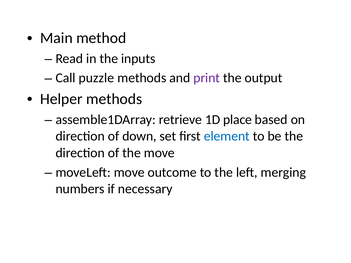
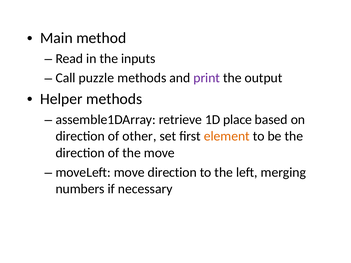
down: down -> other (139, 136)
element colour: blue -> orange (227, 136)
move outcome: outcome -> direction (172, 172)
